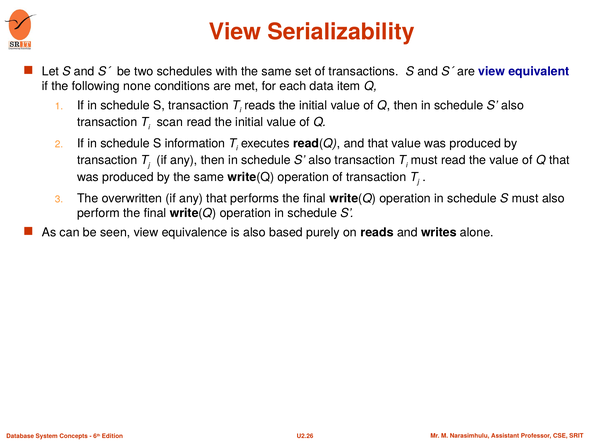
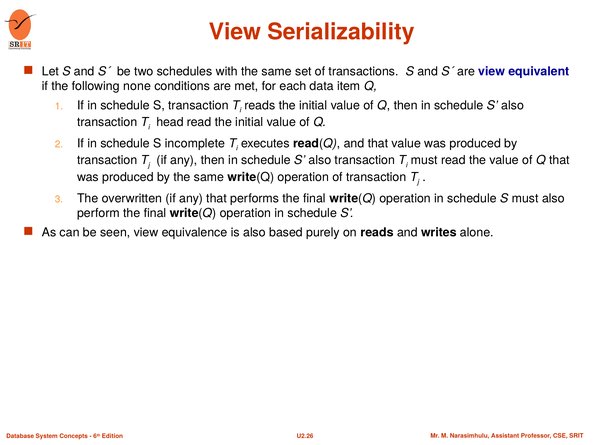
scan: scan -> head (170, 122)
information: information -> incomplete (195, 143)
